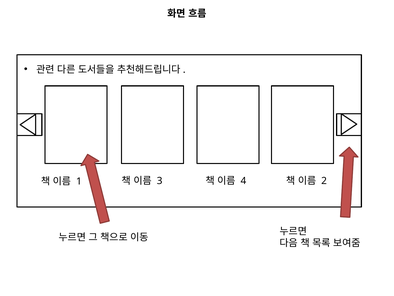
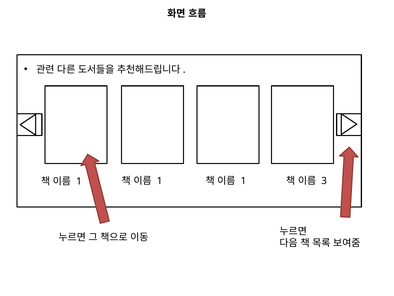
3: 3 -> 1 (160, 181)
4: 4 -> 1 (243, 181)
2: 2 -> 3 (324, 181)
